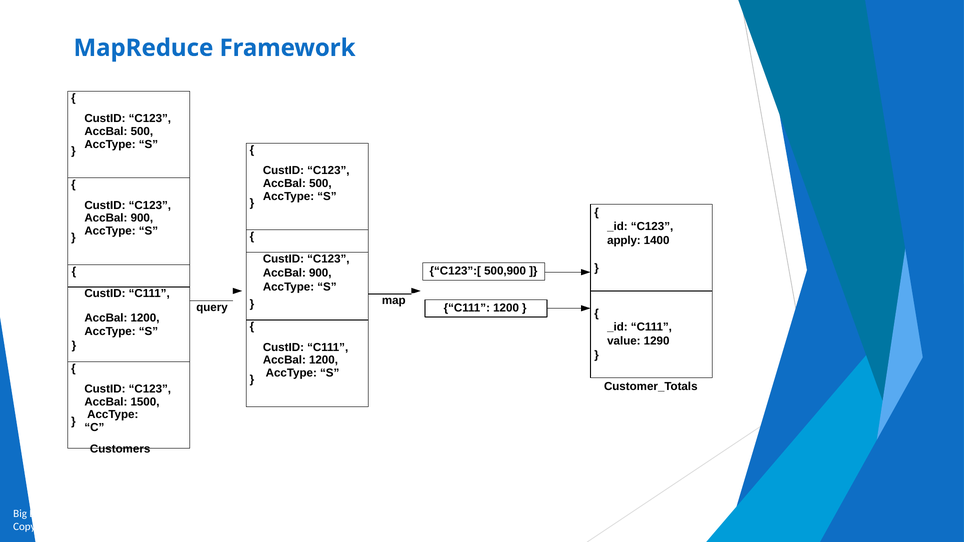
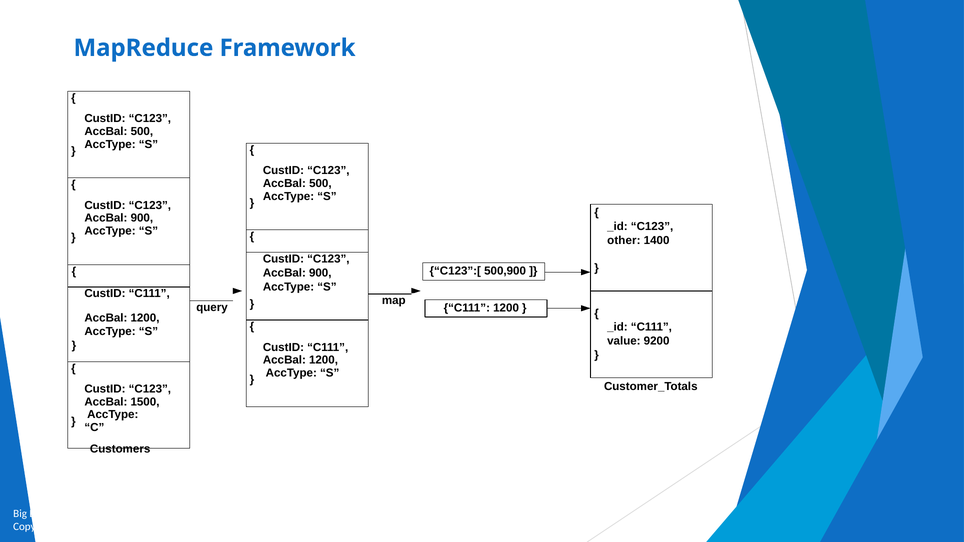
apply: apply -> other (624, 240)
1290: 1290 -> 9200 (657, 341)
